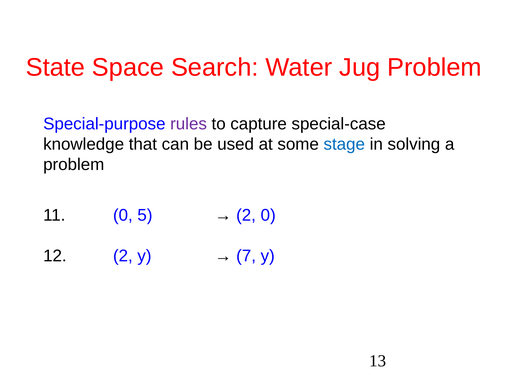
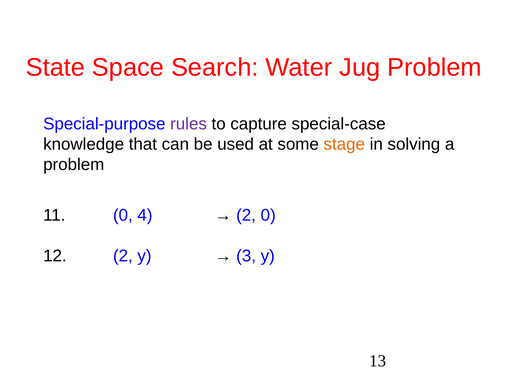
stage colour: blue -> orange (344, 144)
5: 5 -> 4 (145, 215)
7: 7 -> 3 (246, 256)
